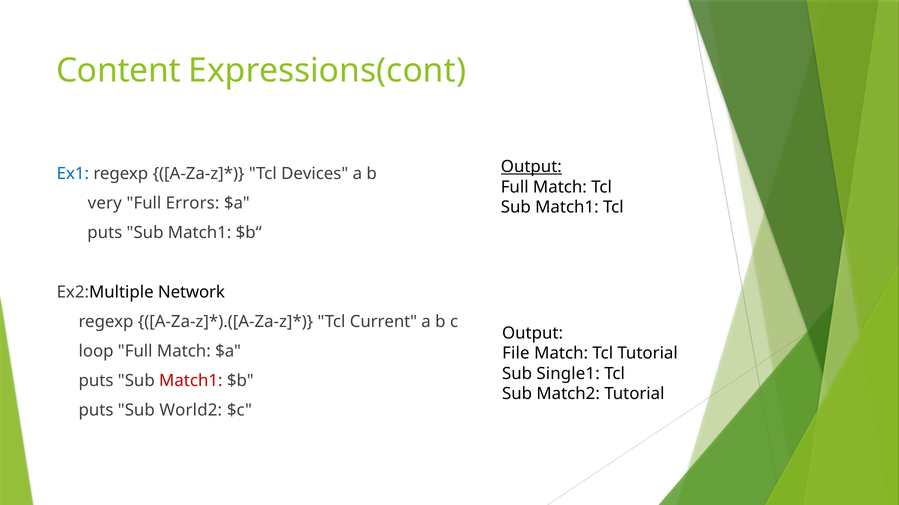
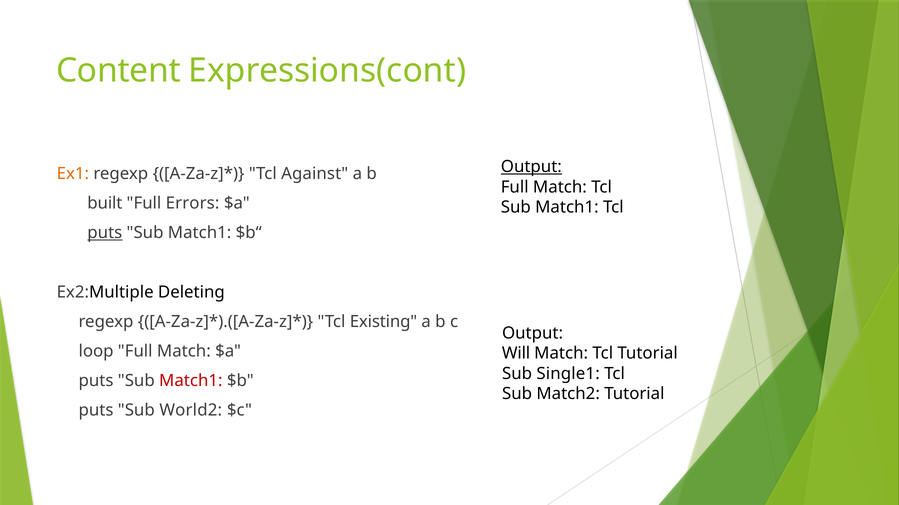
Ex1 colour: blue -> orange (73, 174)
Devices: Devices -> Against (315, 174)
very: very -> built (105, 204)
puts underline: none -> present (105, 233)
Network: Network -> Deleting (191, 292)
Current: Current -> Existing (384, 322)
File: File -> Will (516, 354)
